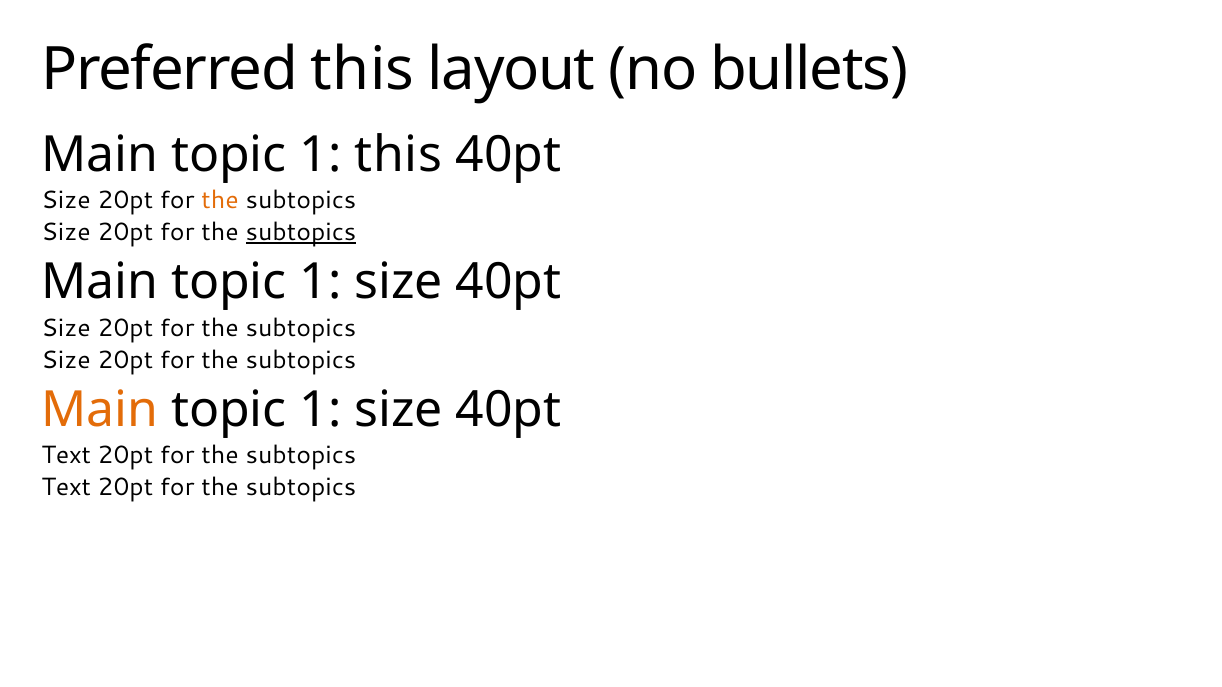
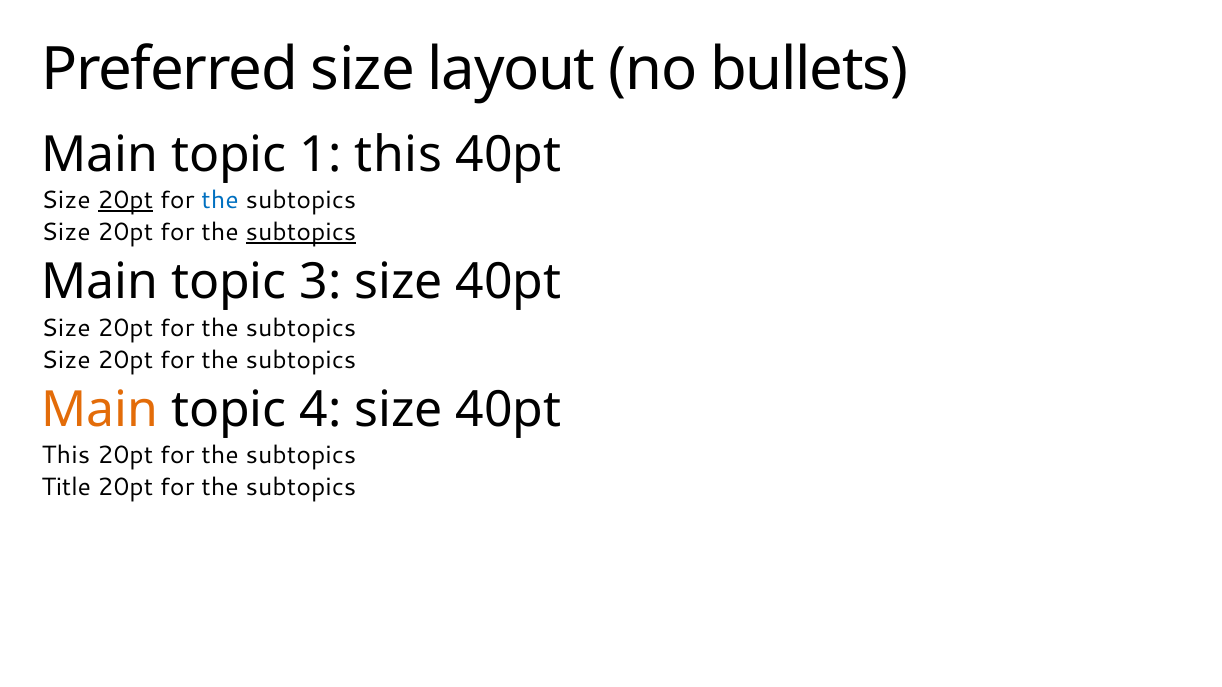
Preferred this: this -> size (363, 70)
20pt underline: none -> present (125, 200)
the colour: orange -> blue (220, 200)
1: 1 -> 3 (321, 283)
1: 1 -> 4 (321, 410)
Text: Text -> This (66, 456)
Text: Text -> Title (66, 488)
